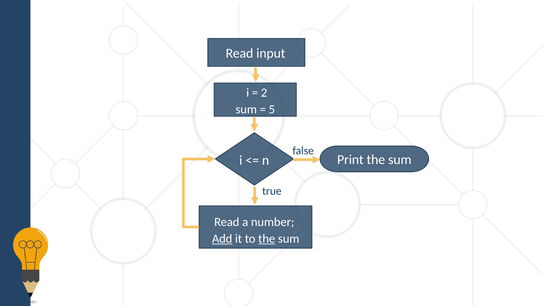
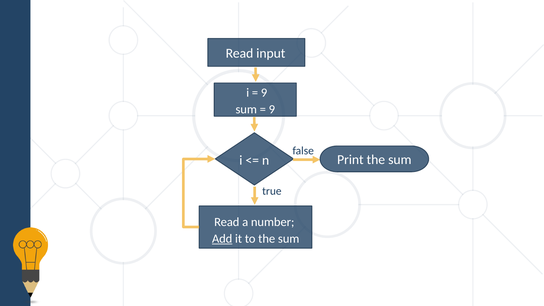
2: 2 -> 9 (264, 93)
5: 5 -> 9 (272, 109)
the underline: present -> none (267, 239)
